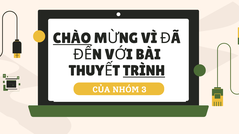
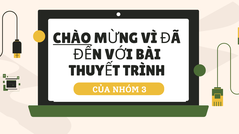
TRÌNH underline: present -> none (144, 71)
